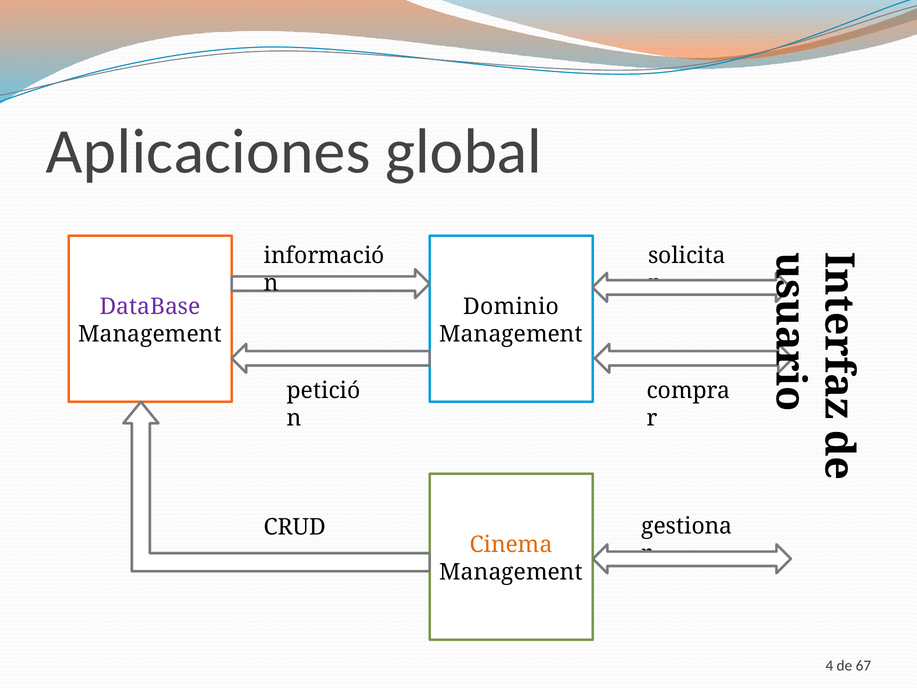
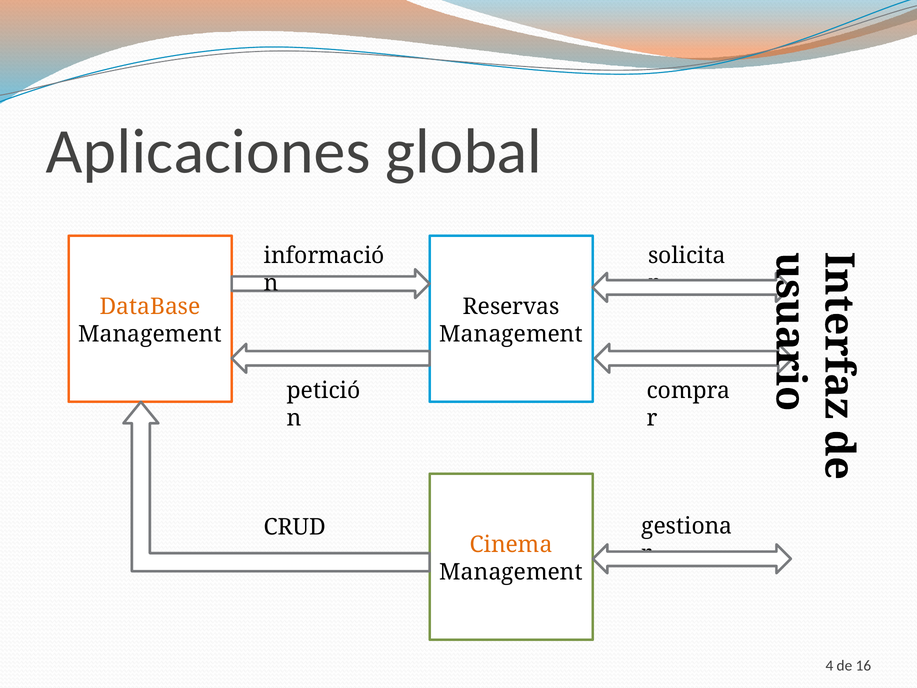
DataBase colour: purple -> orange (150, 306)
Dominio: Dominio -> Reservas (511, 306)
67: 67 -> 16 (863, 666)
